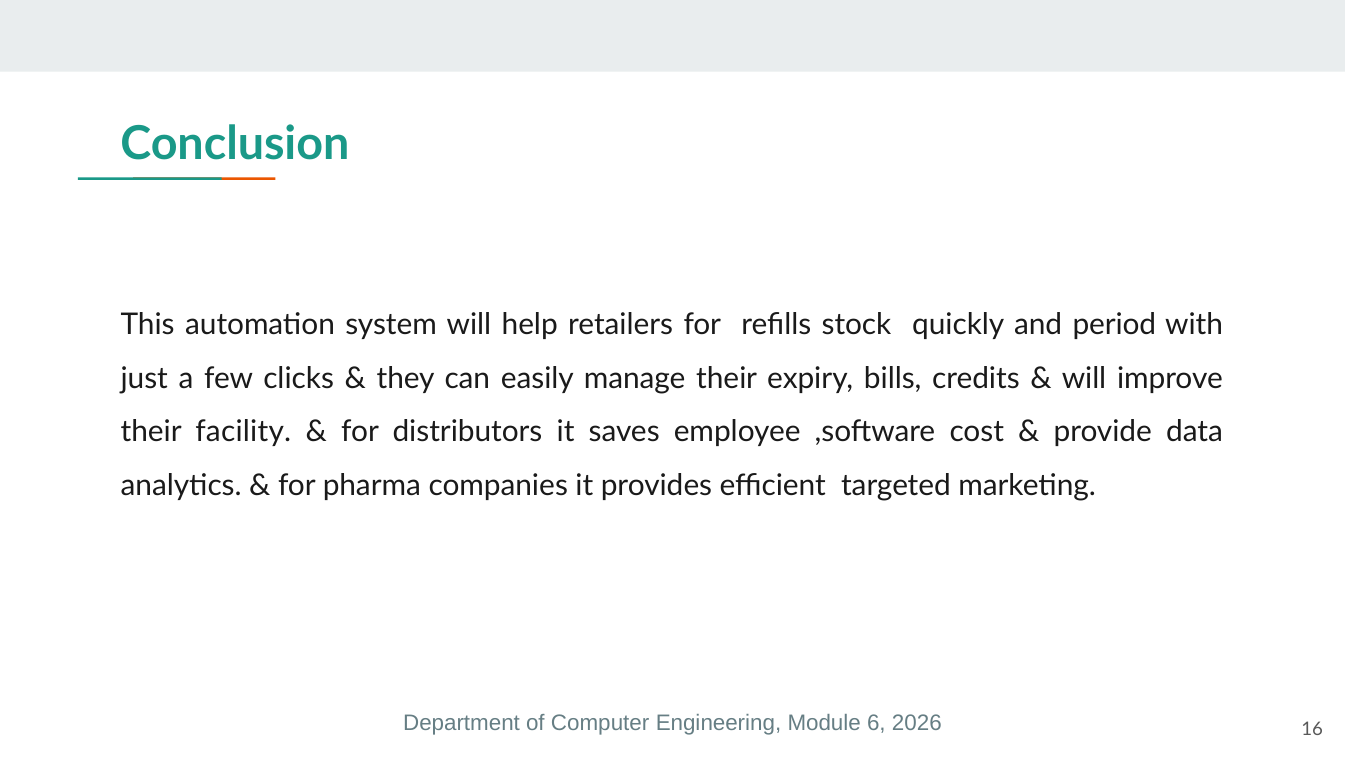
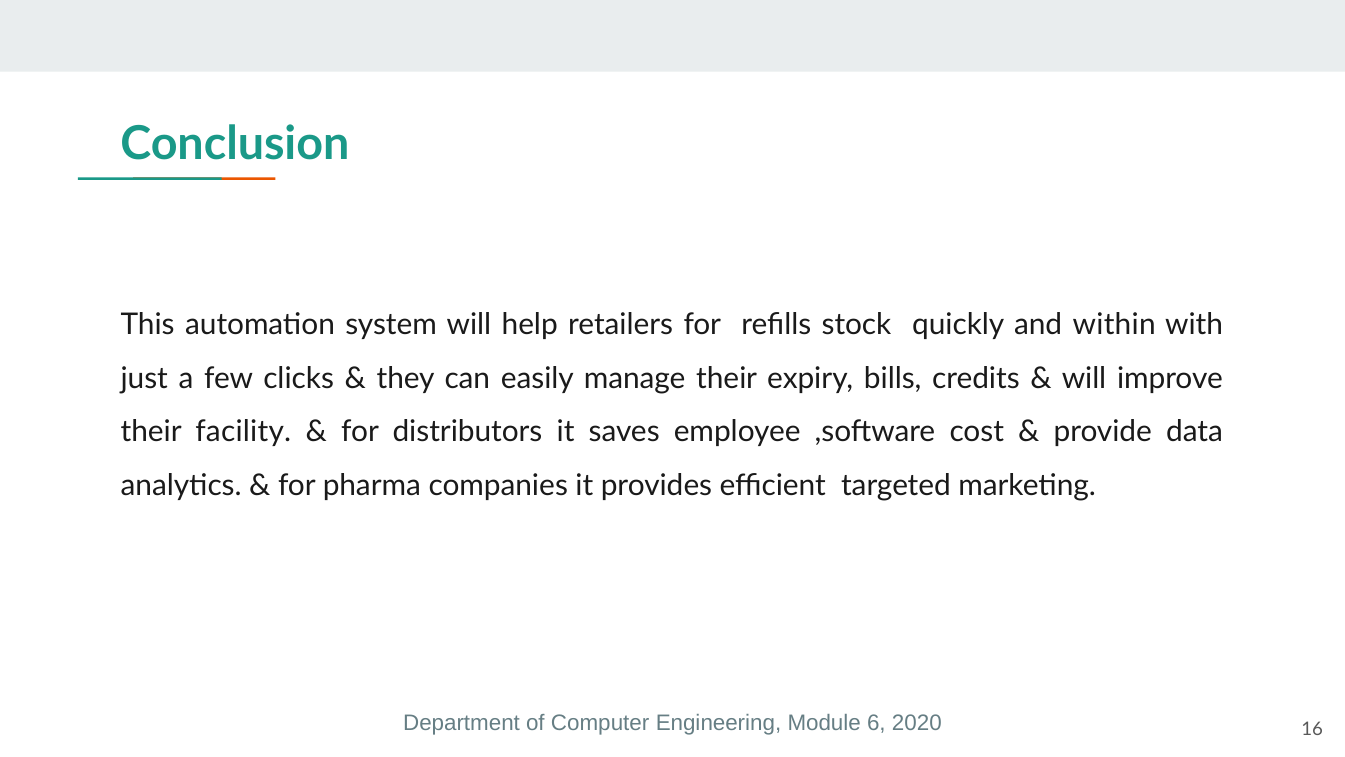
period: period -> within (1114, 324)
2026: 2026 -> 2020 (917, 722)
